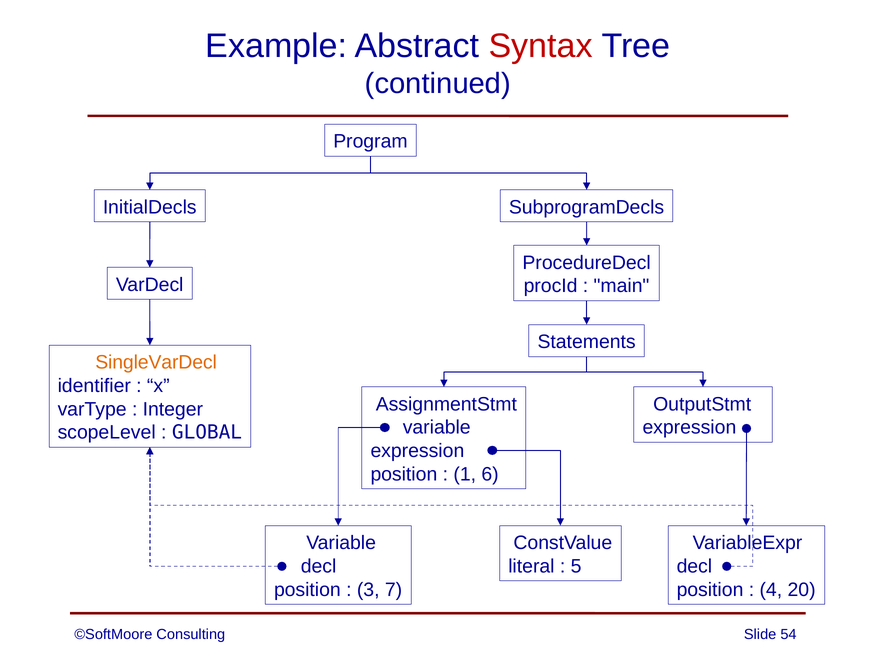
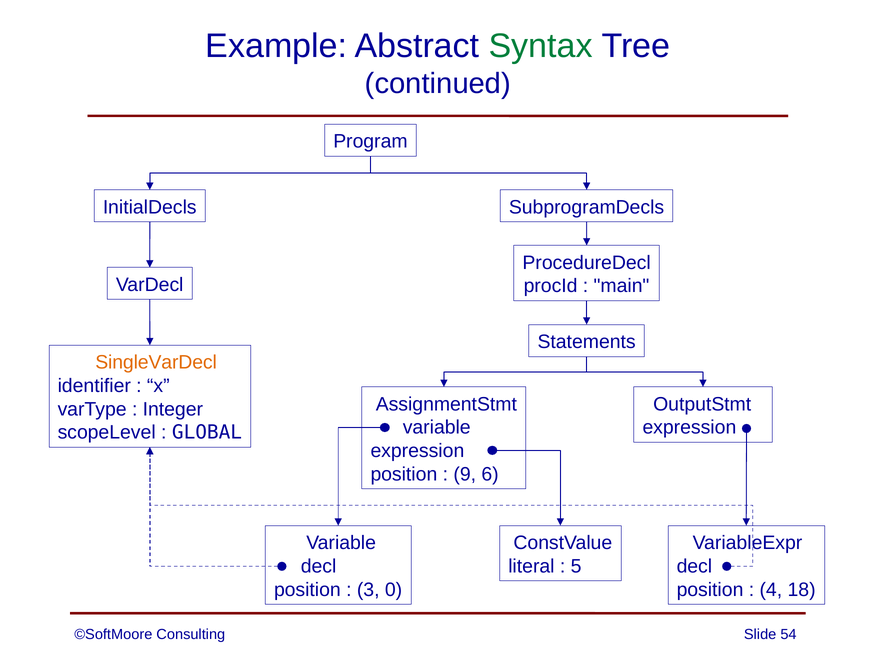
Syntax colour: red -> green (541, 46)
1: 1 -> 9 (465, 474)
7: 7 -> 0 (394, 590)
20: 20 -> 18 (802, 590)
